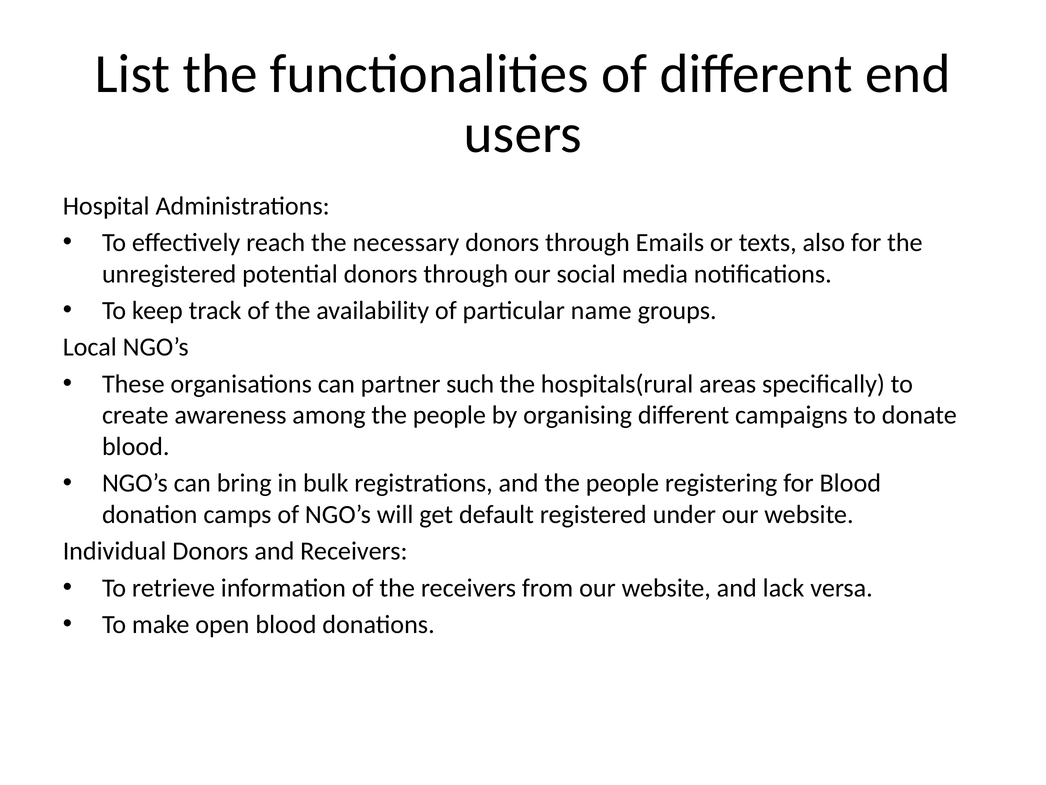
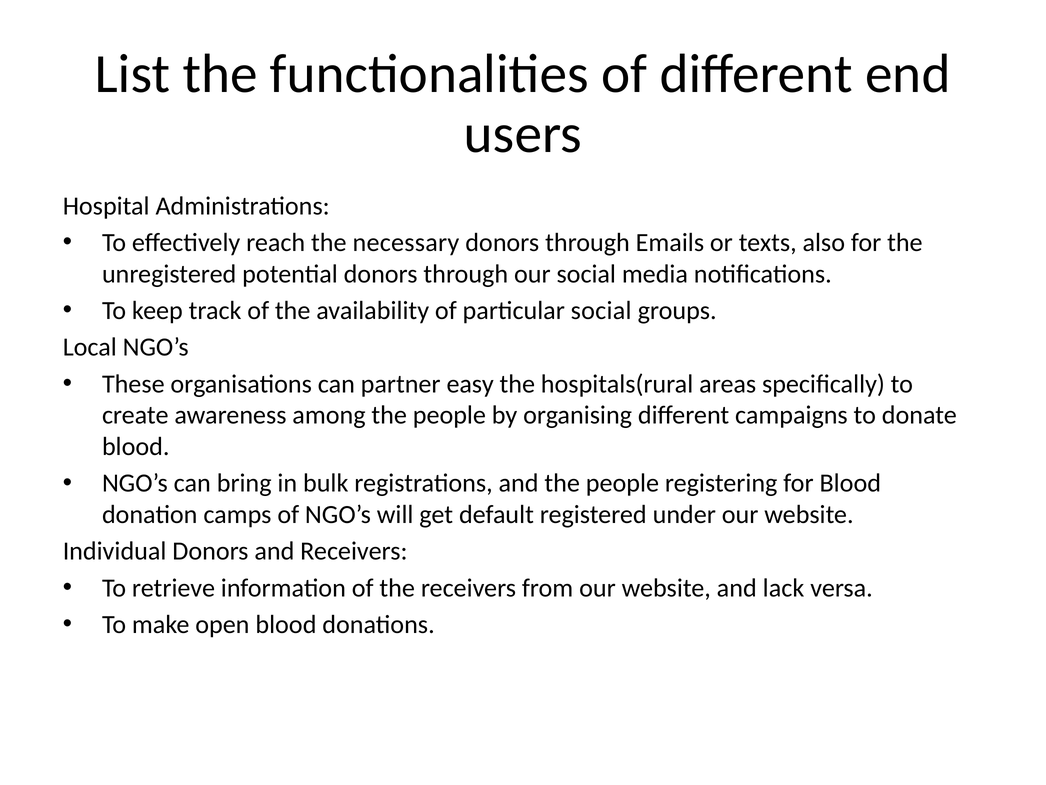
particular name: name -> social (601, 310)
such: such -> easy (470, 384)
